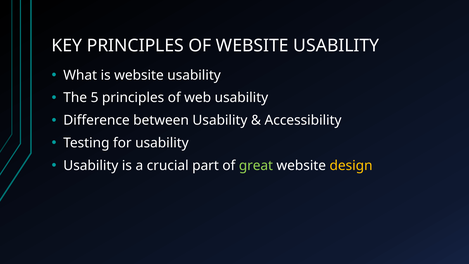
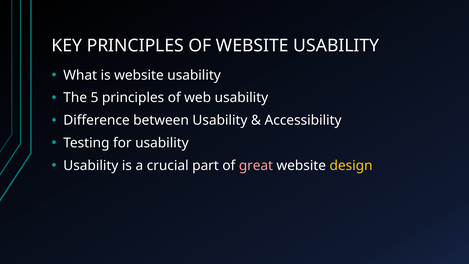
great colour: light green -> pink (256, 166)
